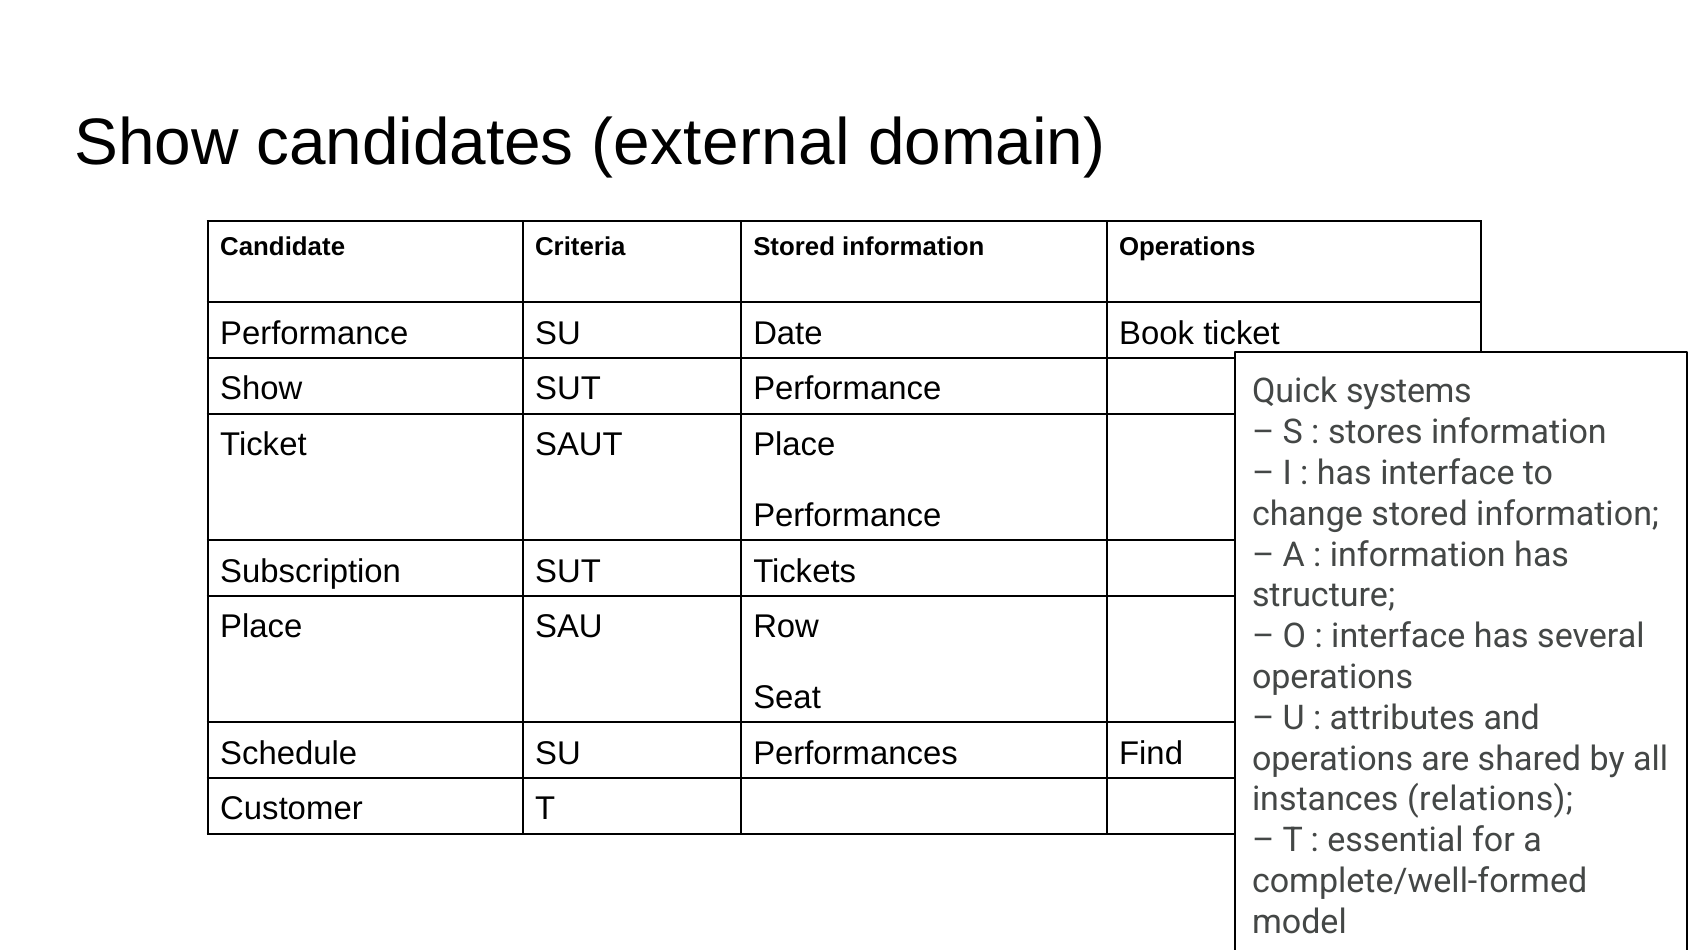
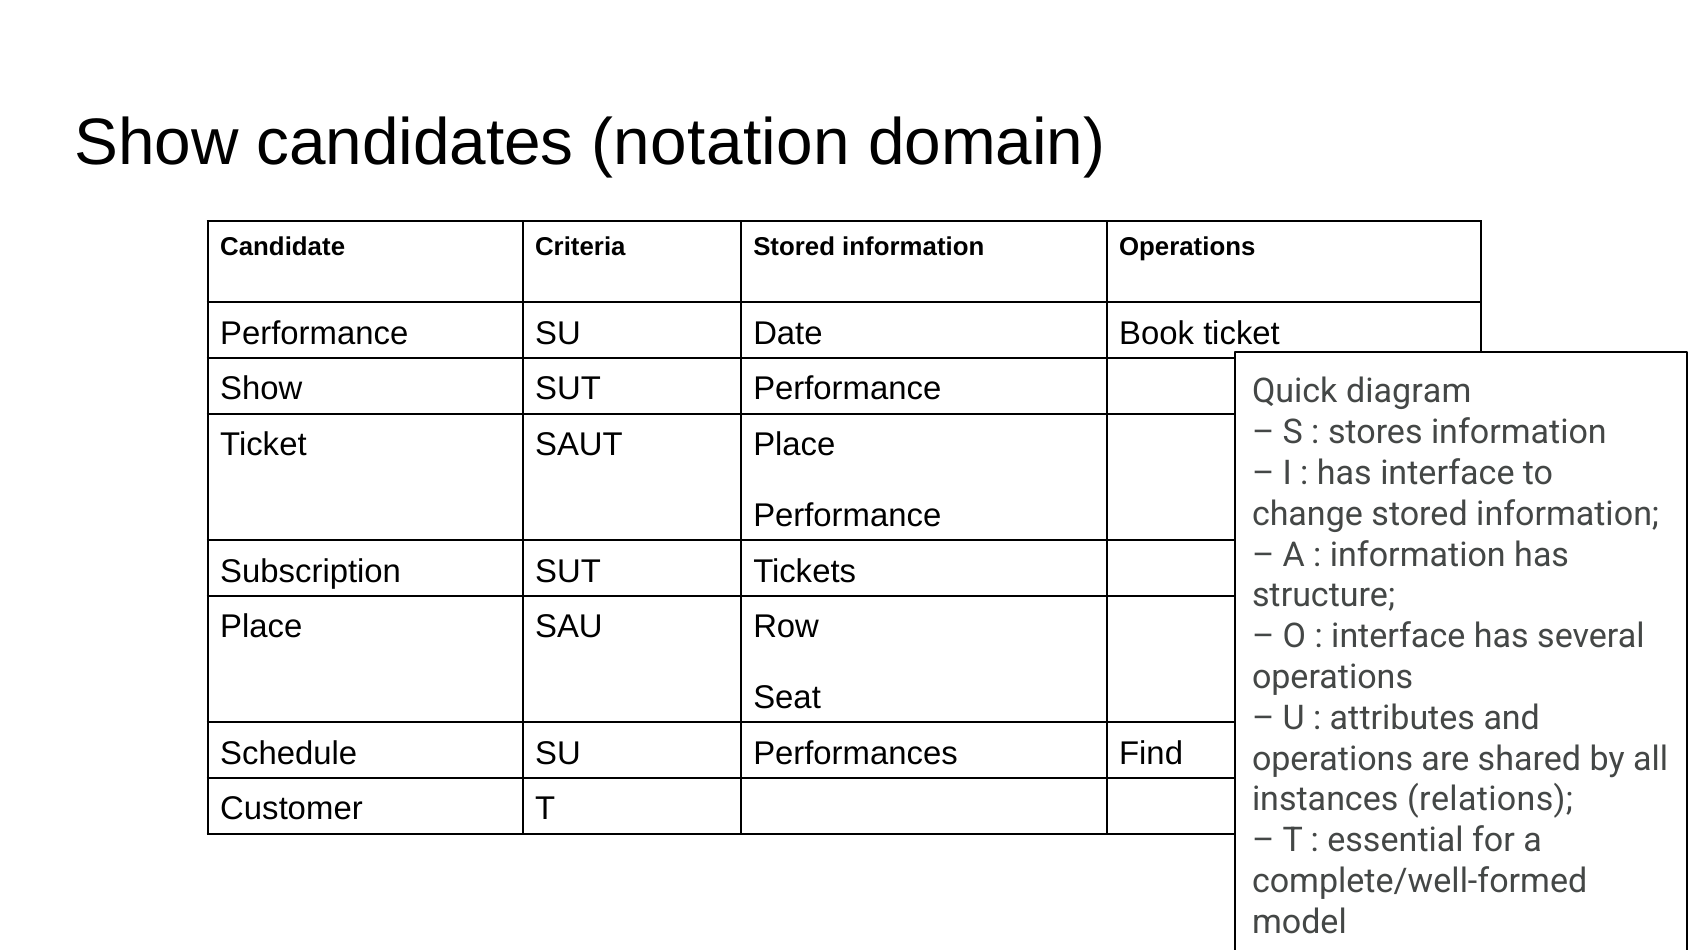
external: external -> notation (721, 143)
systems: systems -> diagram (1409, 392)
